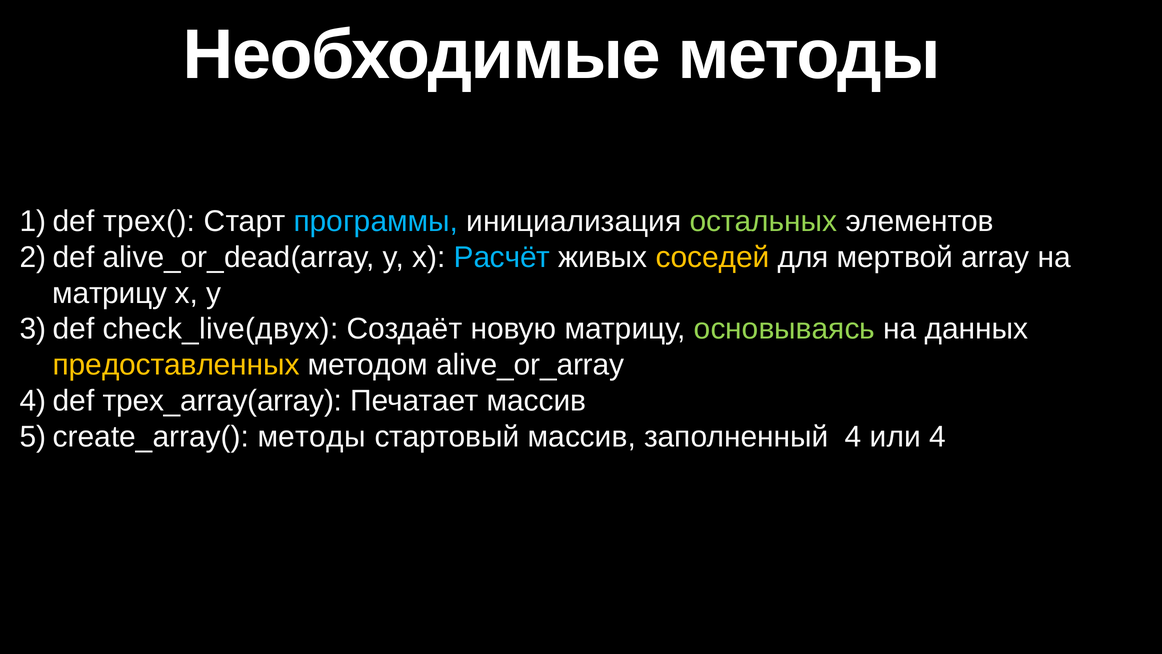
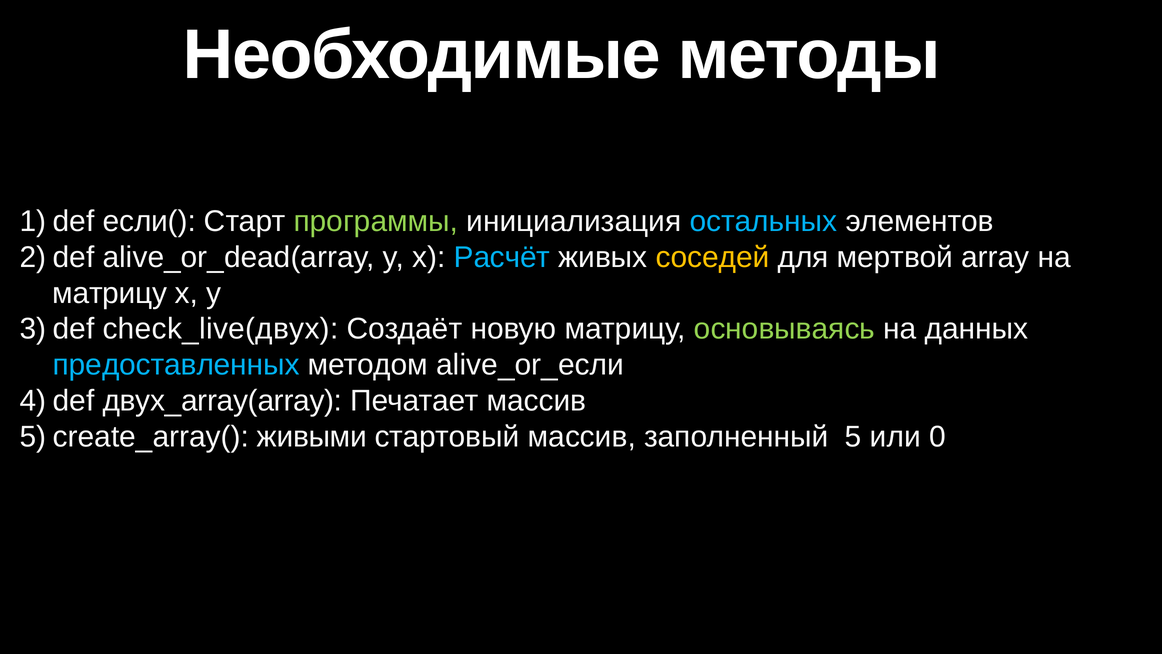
трех(: трех( -> если( (149, 221)
программы colour: light blue -> light green (376, 221)
остальных colour: light green -> light blue (764, 221)
предоставленных colour: yellow -> light blue (176, 365)
alive_or_array: alive_or_array -> alive_or_если (530, 365)
трех_array(array: трех_array(array -> двух_array(array (222, 401)
методы: методы -> живыми (312, 437)
заполненный 4: 4 -> 5 (853, 437)
или 4: 4 -> 0 (937, 437)
